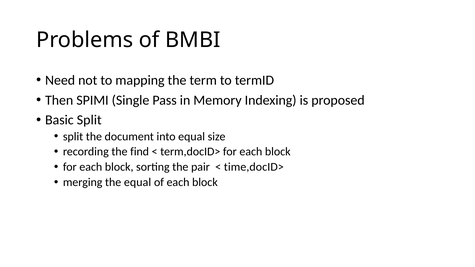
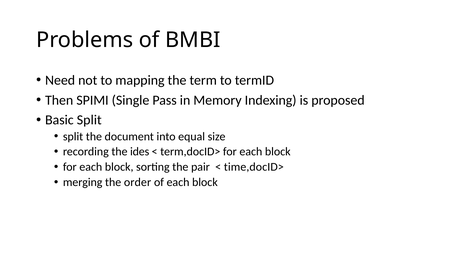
find: find -> ides (140, 152)
the equal: equal -> order (138, 182)
